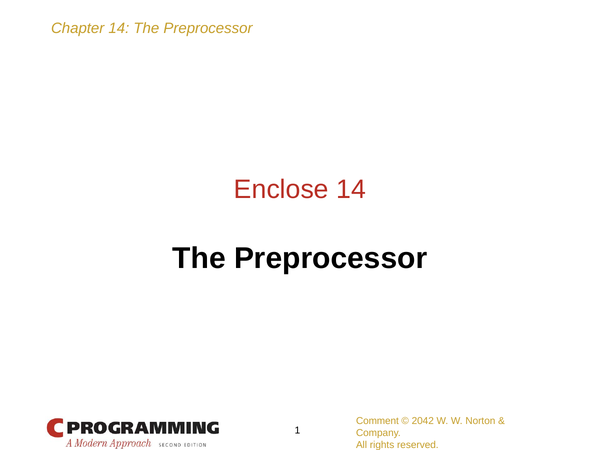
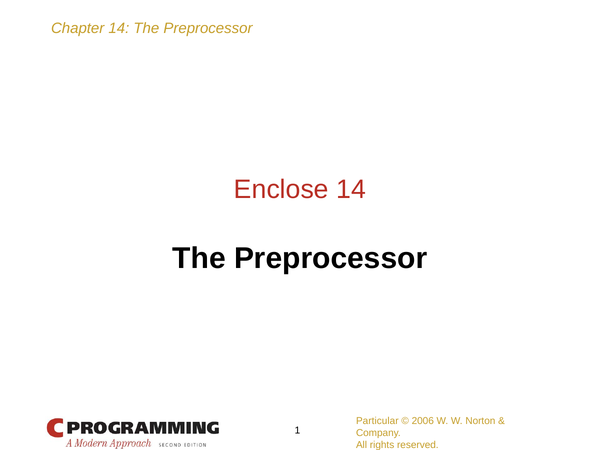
Comment: Comment -> Particular (377, 421)
2042: 2042 -> 2006 (423, 421)
